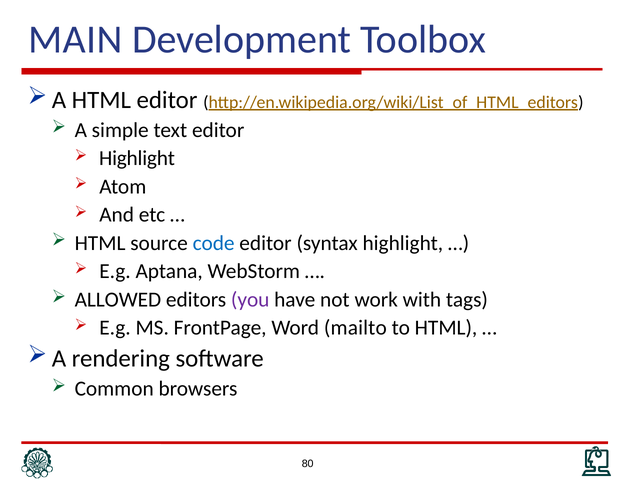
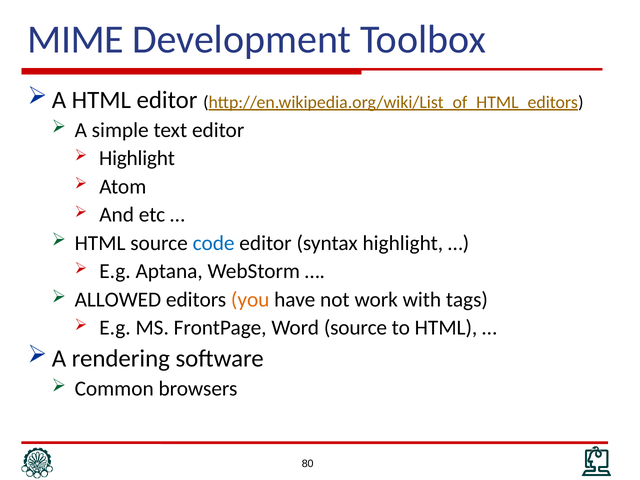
MAIN: MAIN -> MIME (76, 40)
you colour: purple -> orange (250, 300)
Word mailto: mailto -> source (356, 328)
